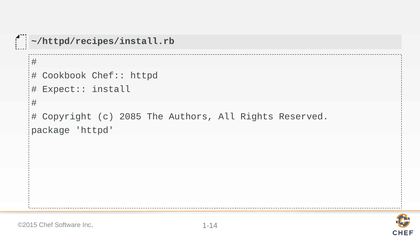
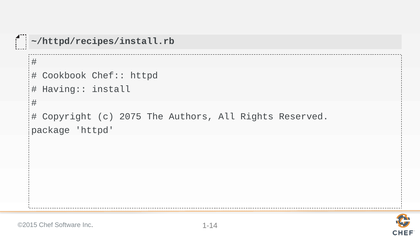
Expect: Expect -> Having (64, 89)
2085: 2085 -> 2075 (130, 117)
